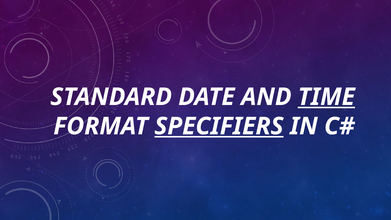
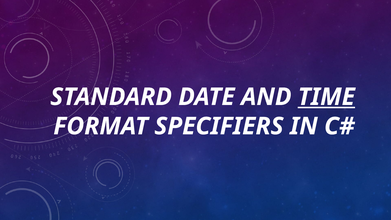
SPECIFIERS underline: present -> none (219, 126)
